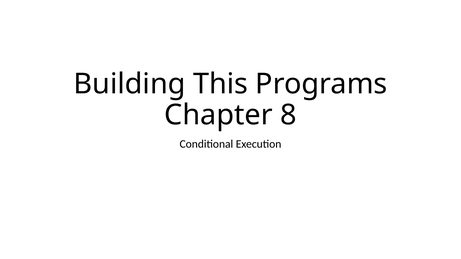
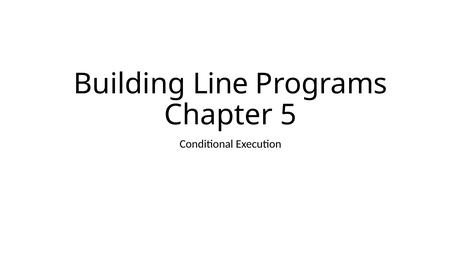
This: This -> Line (221, 84)
8: 8 -> 5 (288, 115)
